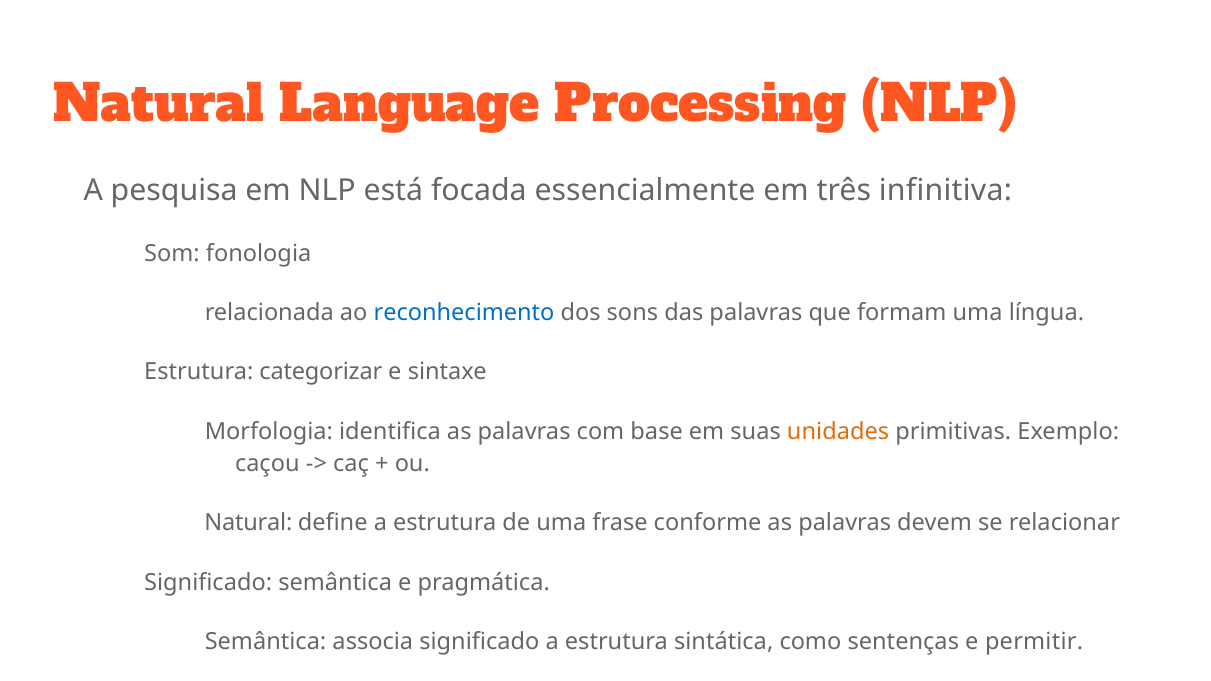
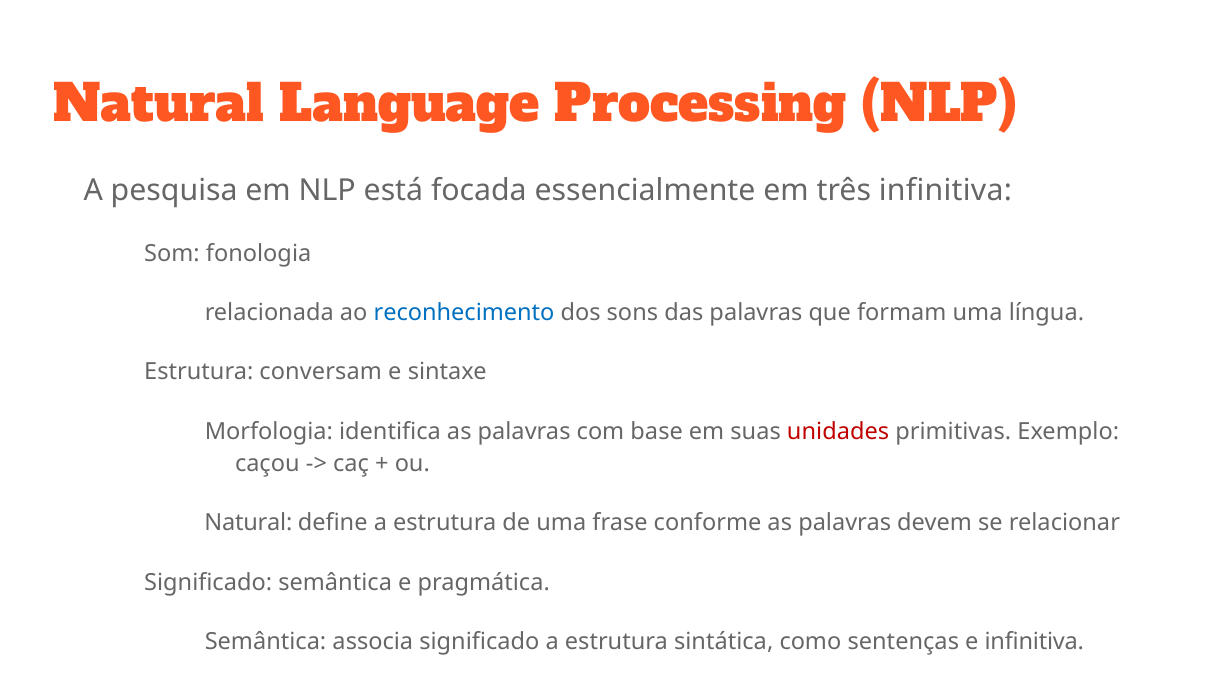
categorizar: categorizar -> conversam (321, 372)
unidades colour: orange -> red (838, 431)
e permitir: permitir -> infinitiva (1034, 642)
